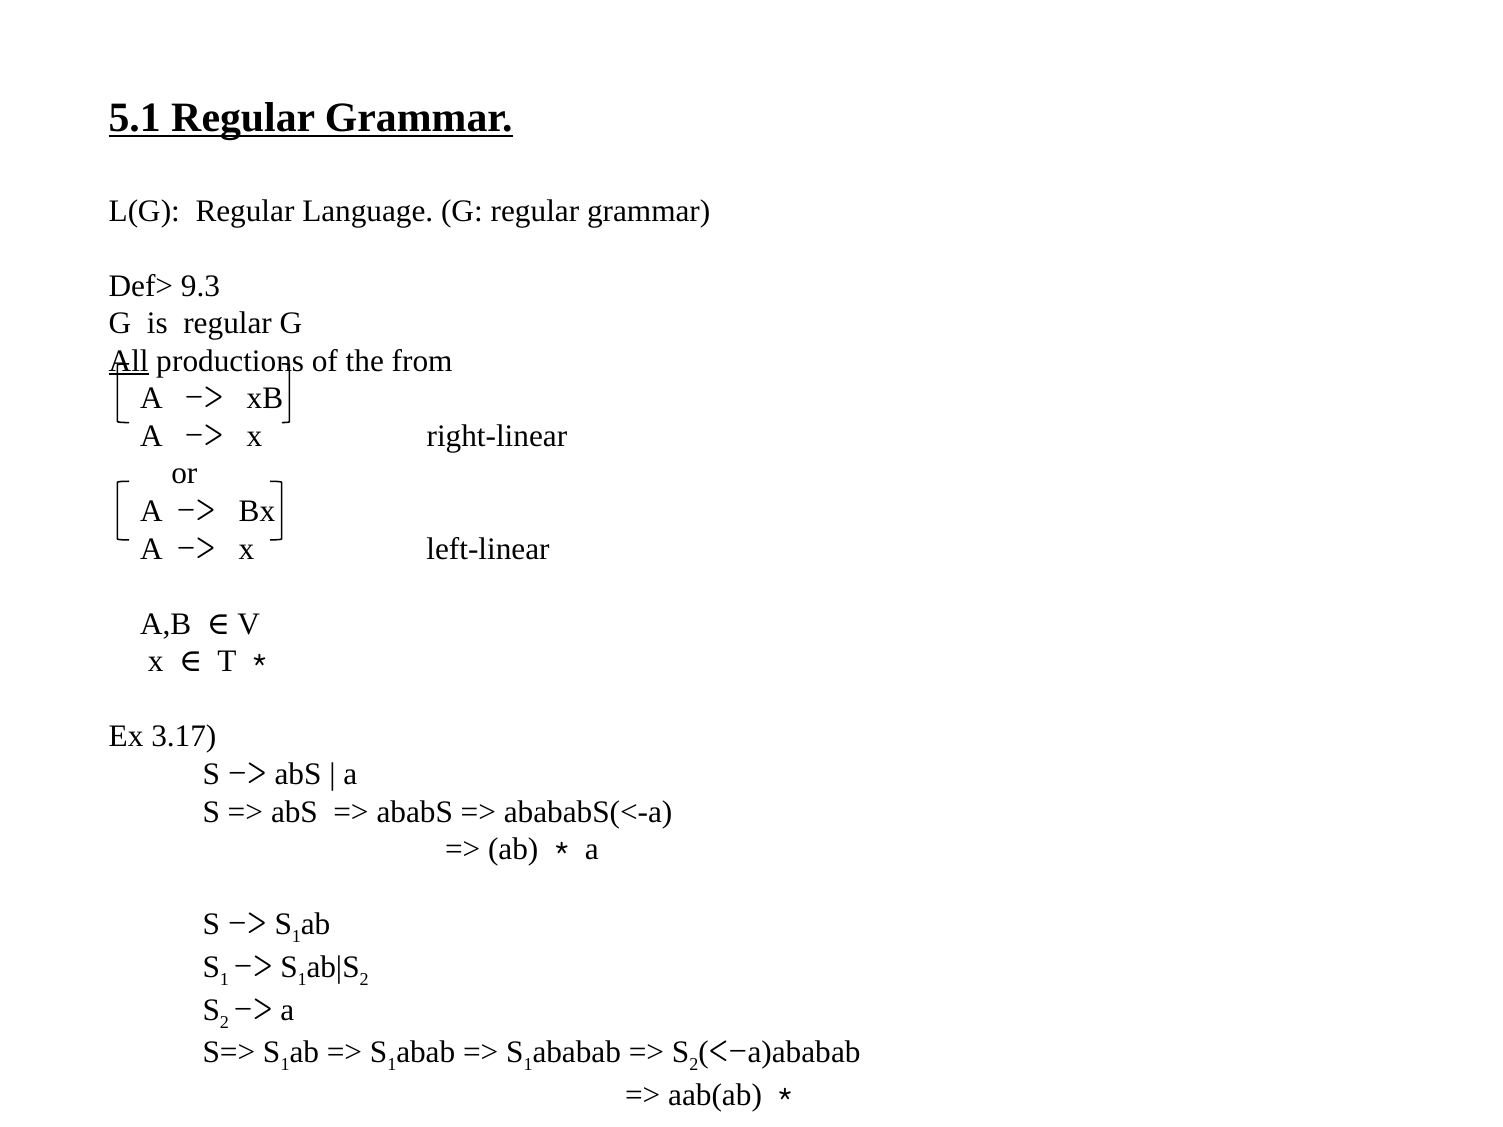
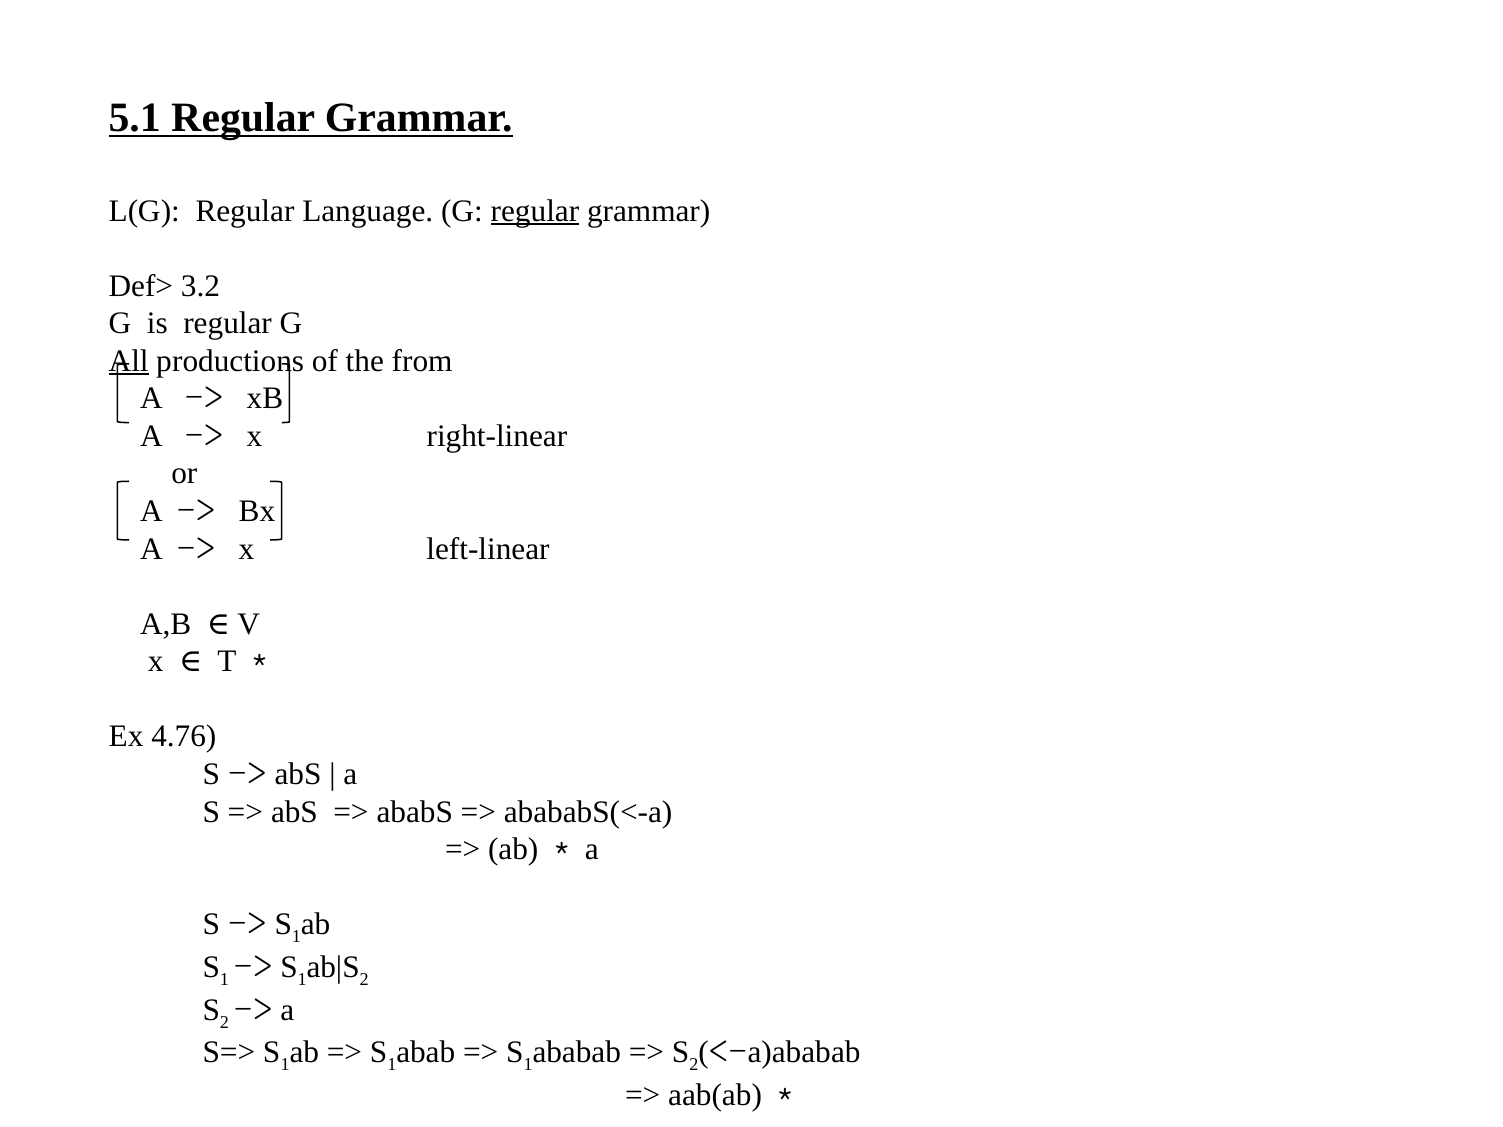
regular underline: none -> present (535, 211)
9.3: 9.3 -> 3.2 (200, 286)
3.17: 3.17 -> 4.76 (184, 737)
